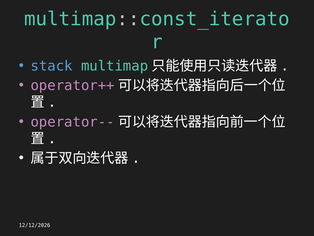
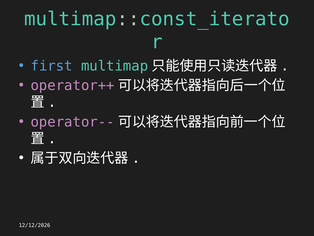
stack: stack -> first (52, 66)
